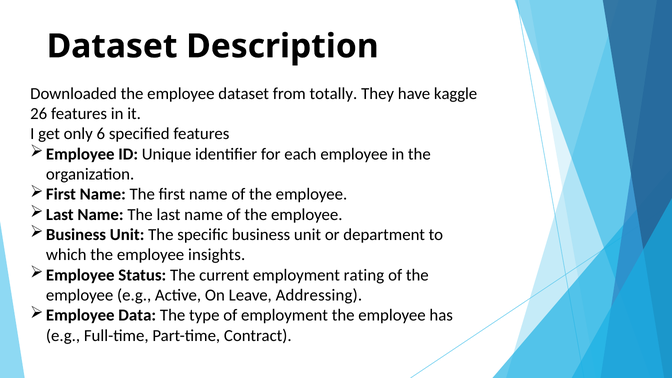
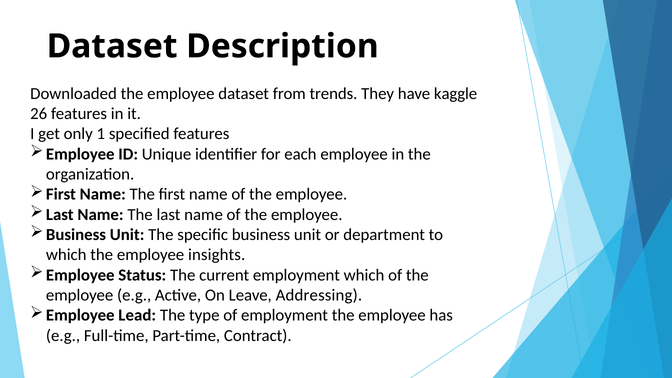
totally: totally -> trends (333, 94)
6: 6 -> 1 (101, 134)
employment rating: rating -> which (364, 275)
Data: Data -> Lead (137, 315)
